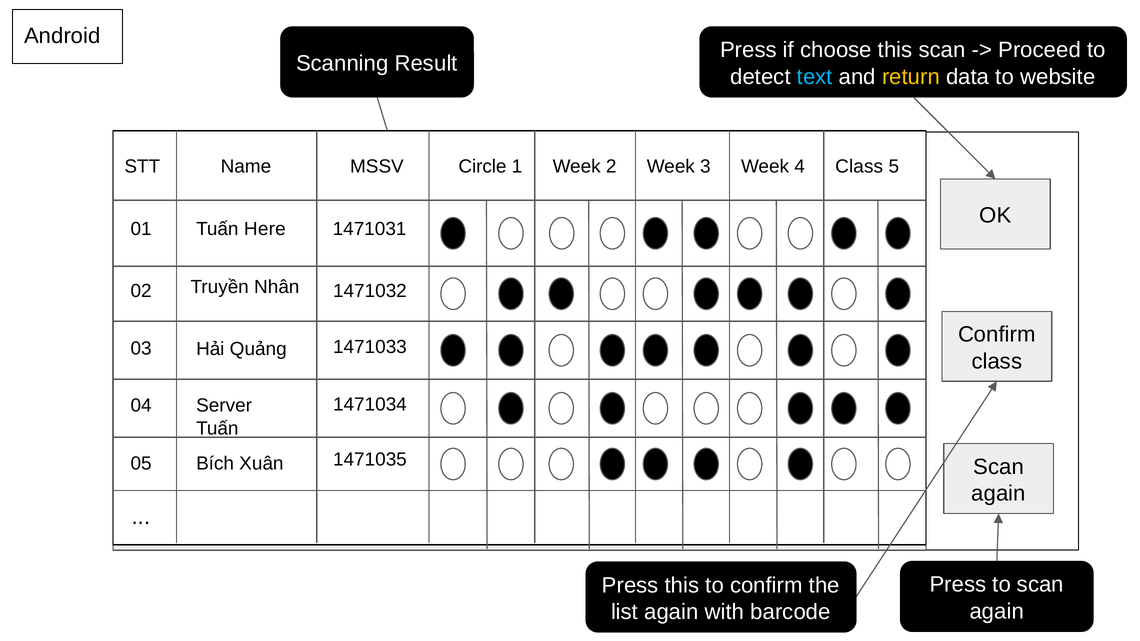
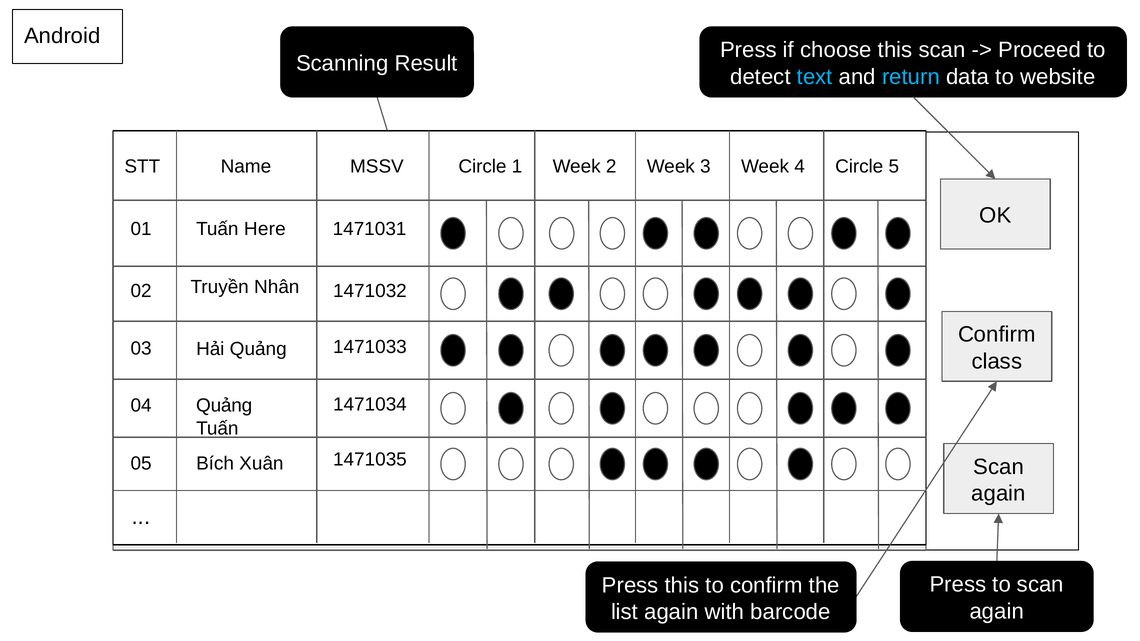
return colour: yellow -> light blue (911, 77)
4 Class: Class -> Circle (859, 167)
Server: Server -> Quảng (224, 406)
